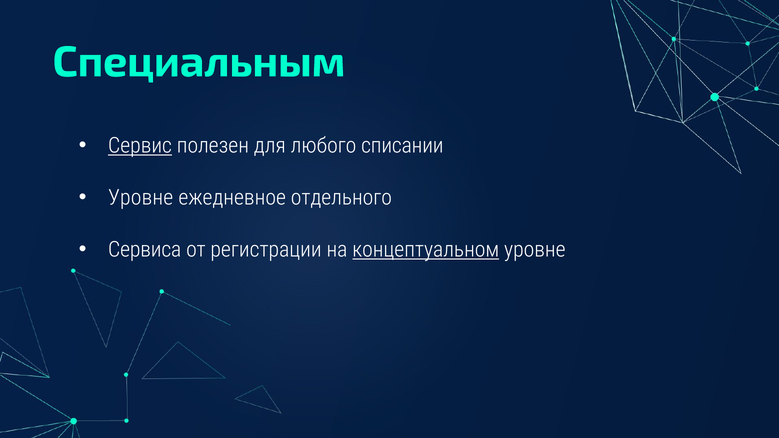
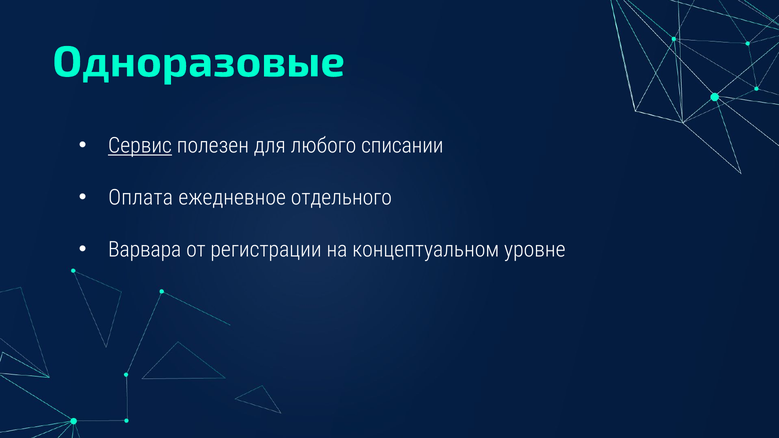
Специальным: Специальным -> Одноразовые (199, 62)
Уровне: Уровне -> Оплата (141, 198)
Сервиса: Сервиса -> Варвара (145, 250)
концептуальном underline: present -> none (426, 250)
